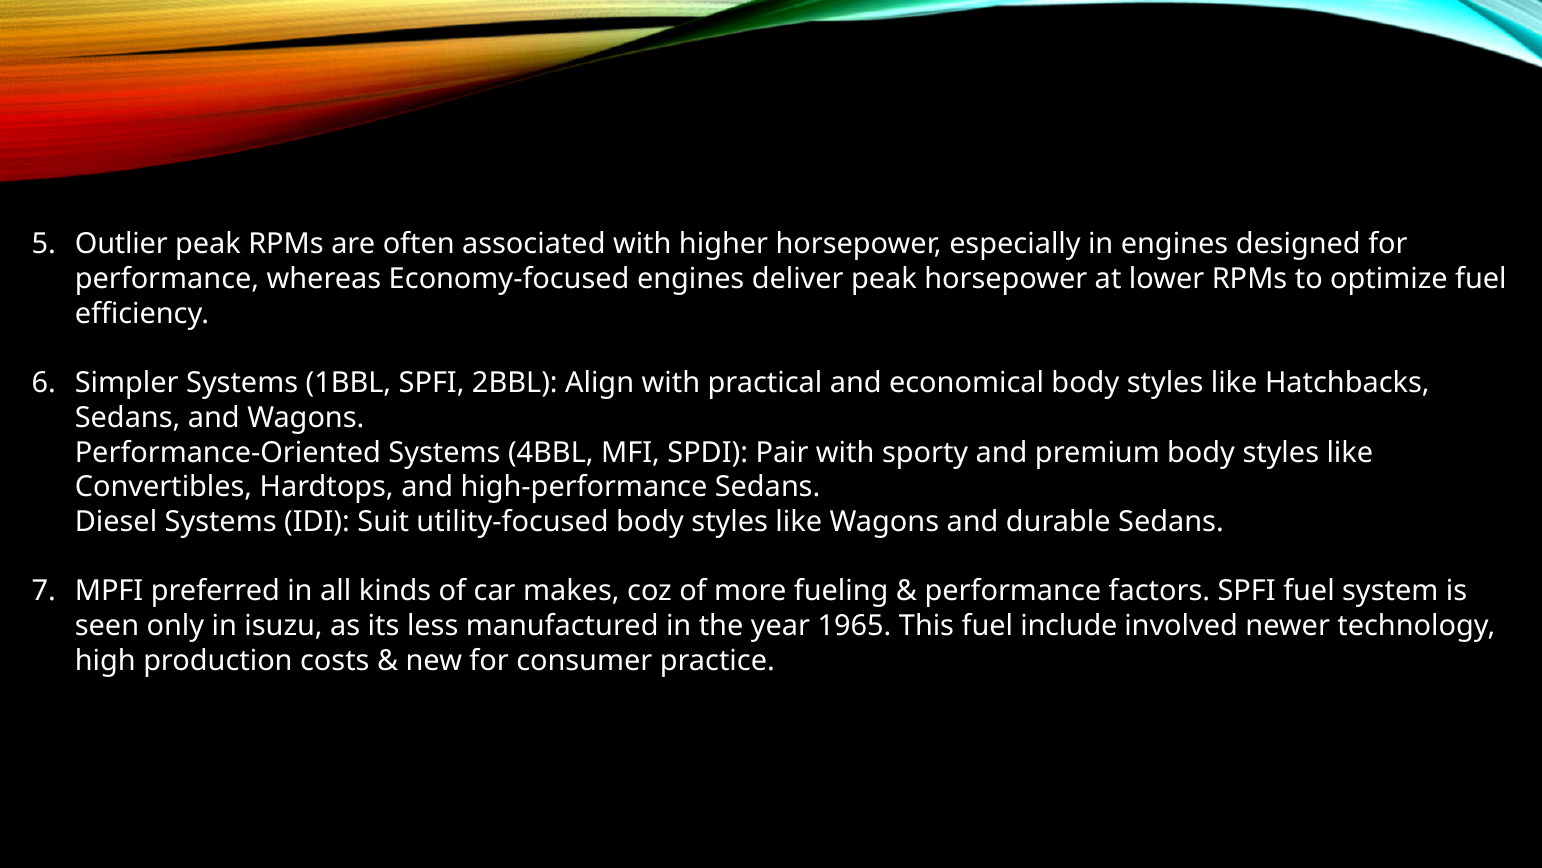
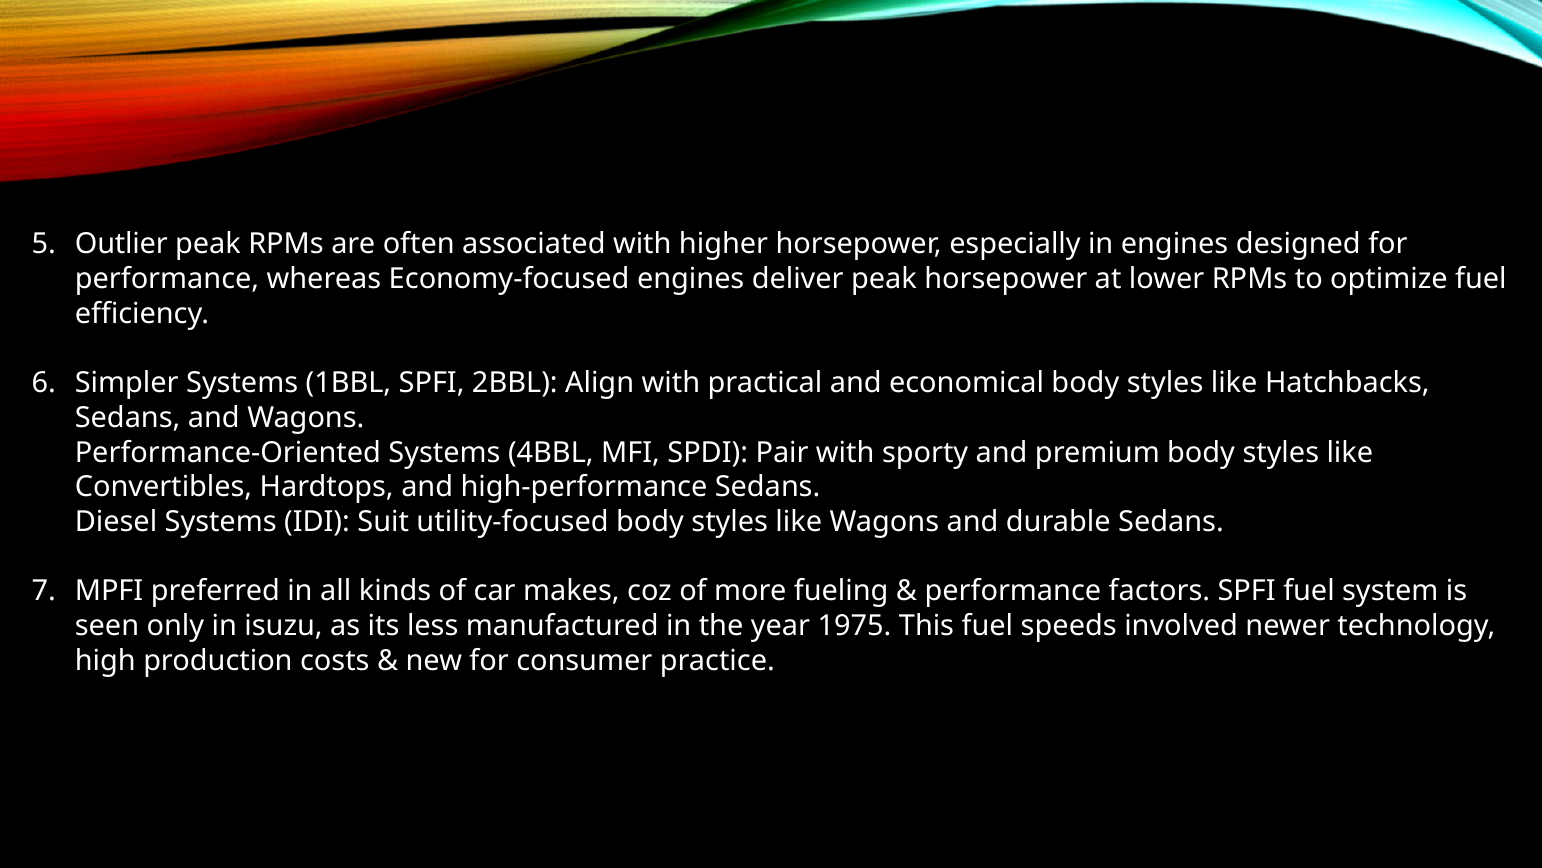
1965: 1965 -> 1975 (854, 626)
include: include -> speeds (1069, 626)
